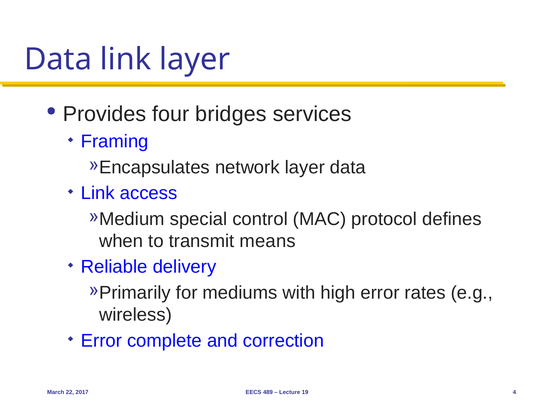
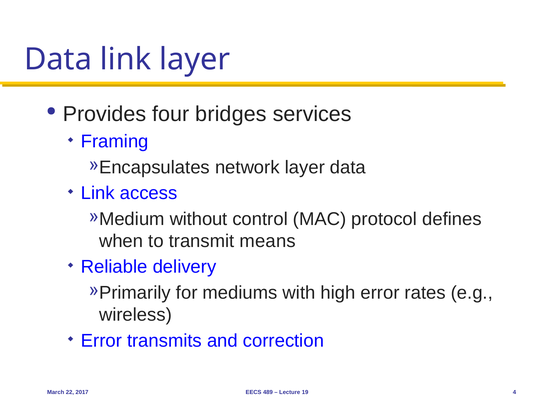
special: special -> without (199, 219)
complete: complete -> transmits (164, 341)
